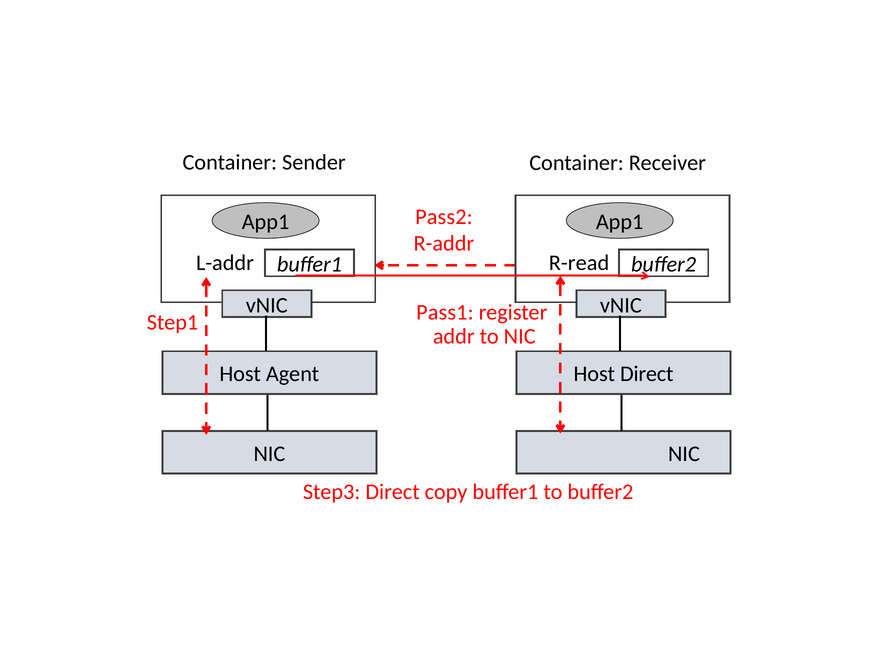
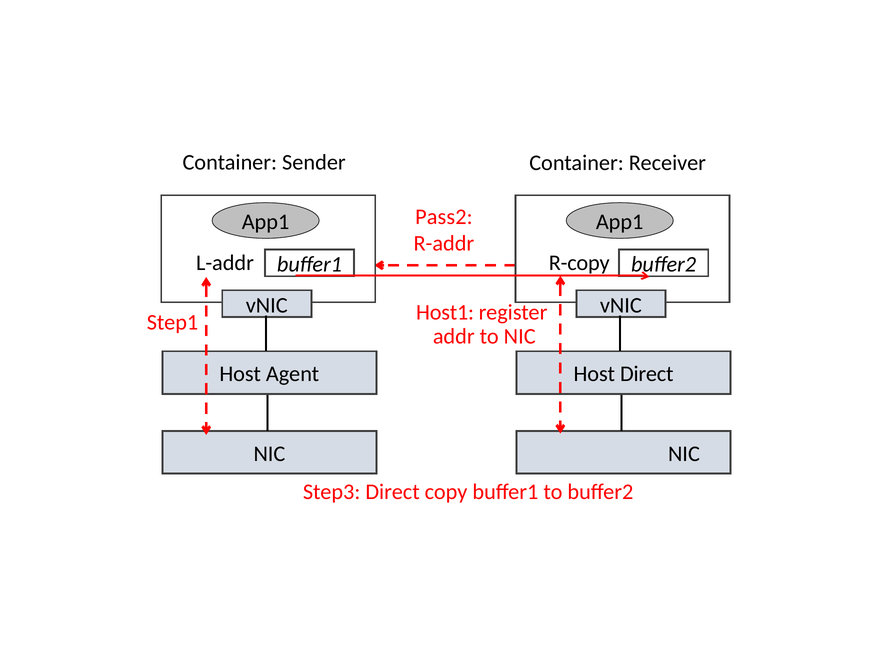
R-read: R-read -> R-copy (579, 263)
Pass1: Pass1 -> Host1 (445, 312)
